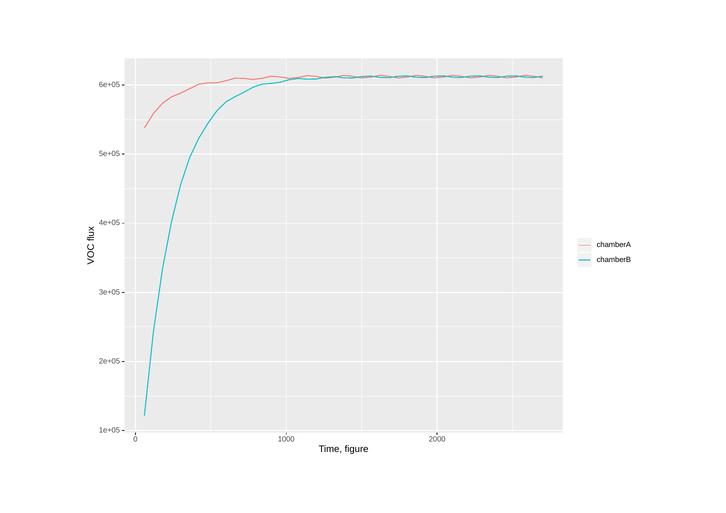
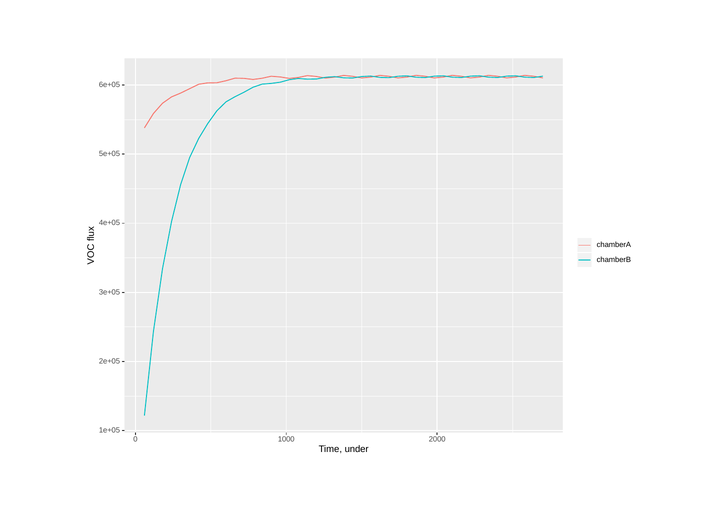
figure: figure -> under (357, 449)
